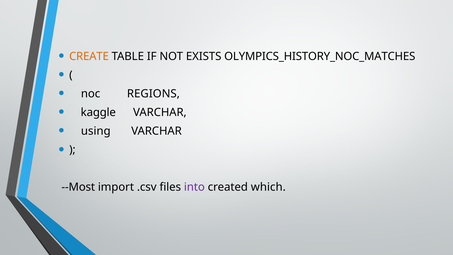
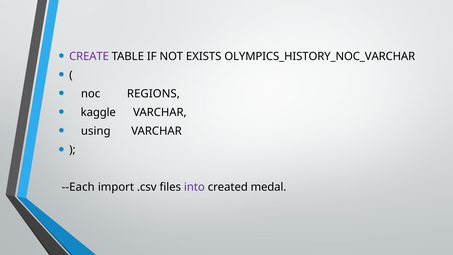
CREATE colour: orange -> purple (89, 56)
OLYMPICS_HISTORY_NOC_MATCHES: OLYMPICS_HISTORY_NOC_MATCHES -> OLYMPICS_HISTORY_NOC_VARCHAR (320, 56)
--Most: --Most -> --Each (78, 187)
which: which -> medal (268, 187)
